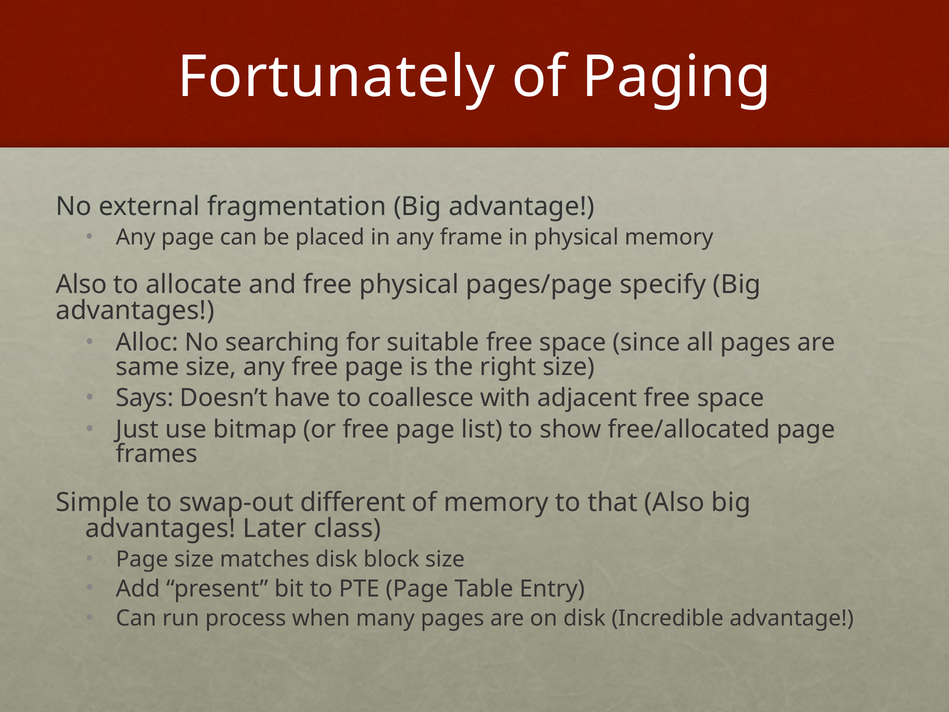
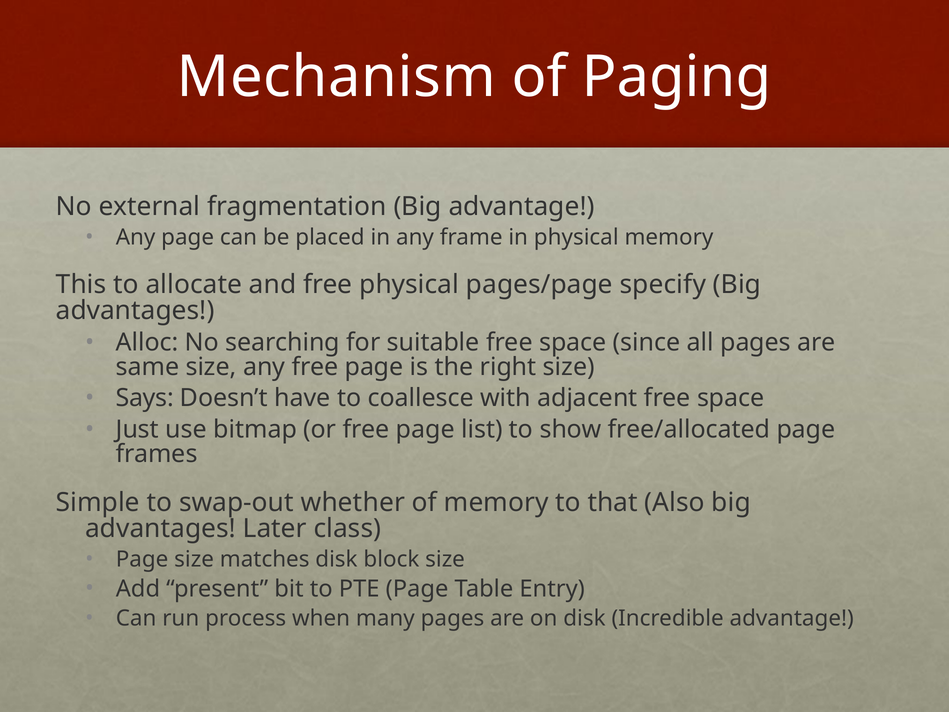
Fortunately: Fortunately -> Mechanism (336, 77)
Also: Also -> This (81, 285)
different: different -> whether (353, 502)
